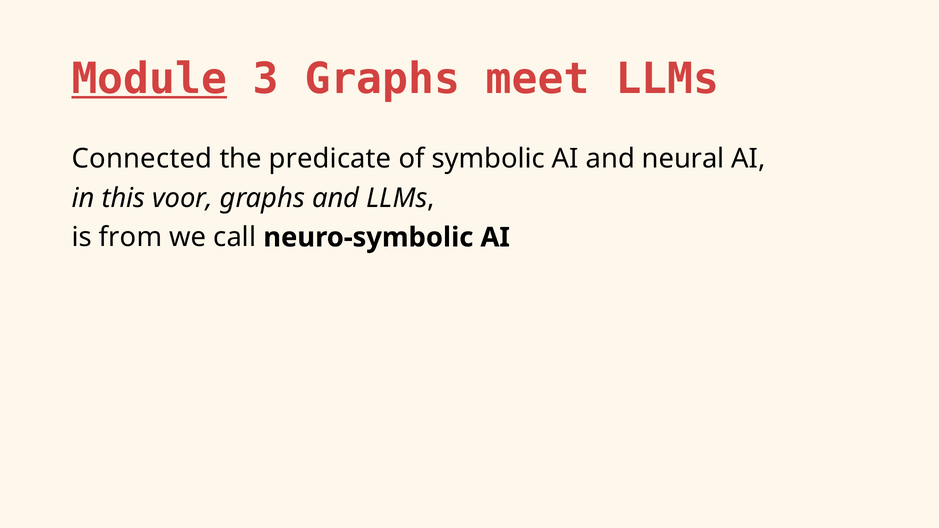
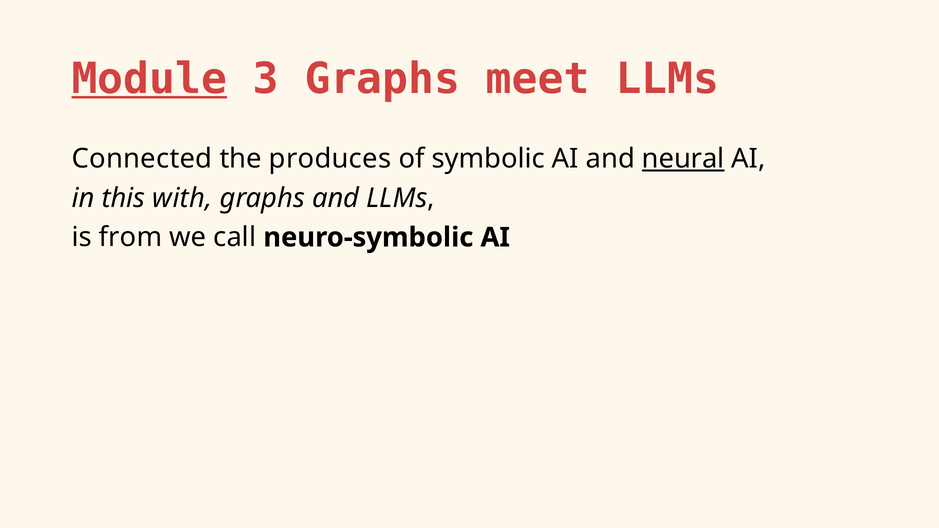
predicate: predicate -> produces (330, 159)
neural underline: none -> present (683, 159)
voor: voor -> with (182, 198)
